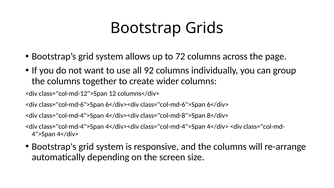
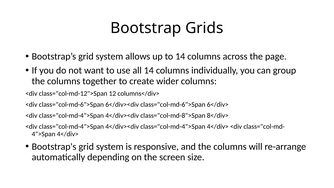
to 72: 72 -> 14 (180, 56)
all 92: 92 -> 14 (149, 70)
